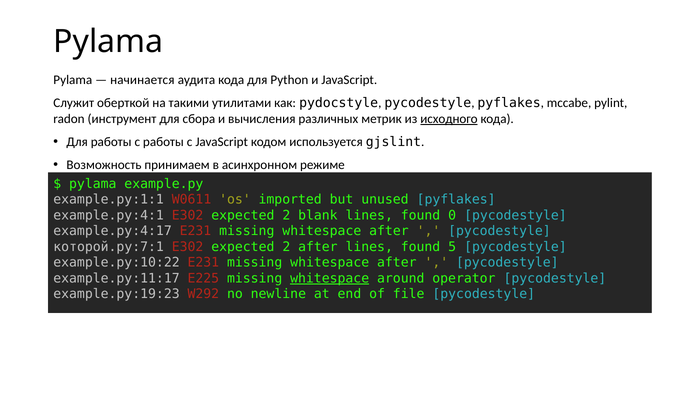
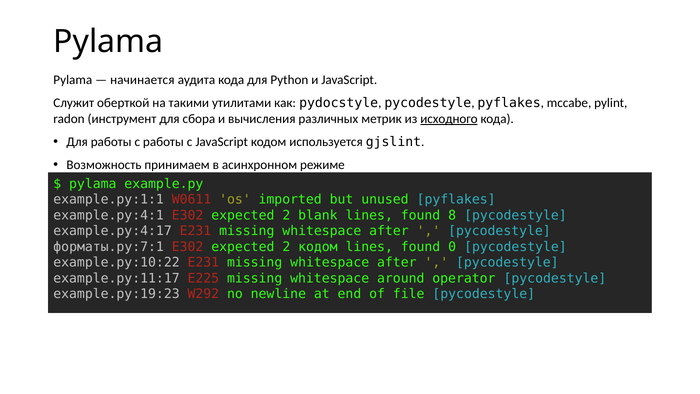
0: 0 -> 8 (452, 215)
которой.py:7:1: которой.py:7:1 -> форматы.py:7:1 (109, 247)
2 after: after -> кодом (318, 247)
5: 5 -> 0 (452, 247)
whitespace underline: present -> none (330, 278)
